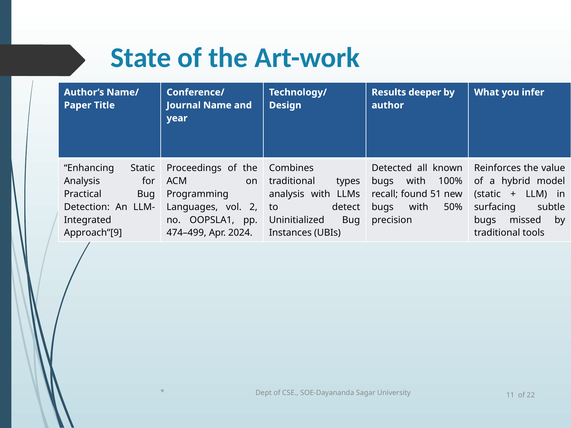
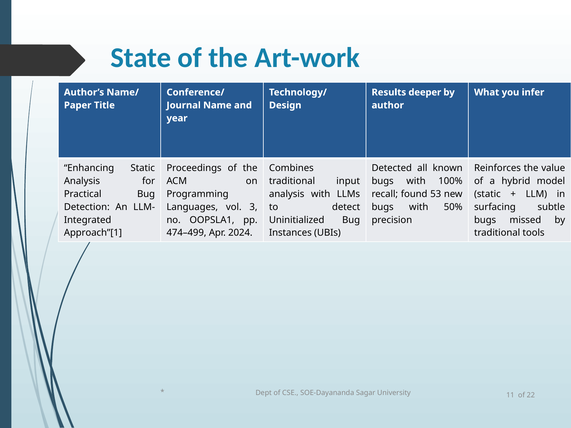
types: types -> input (348, 181)
51: 51 -> 53 (436, 194)
2: 2 -> 3 (253, 207)
Approach”[9: Approach”[9 -> Approach”[1 (93, 233)
